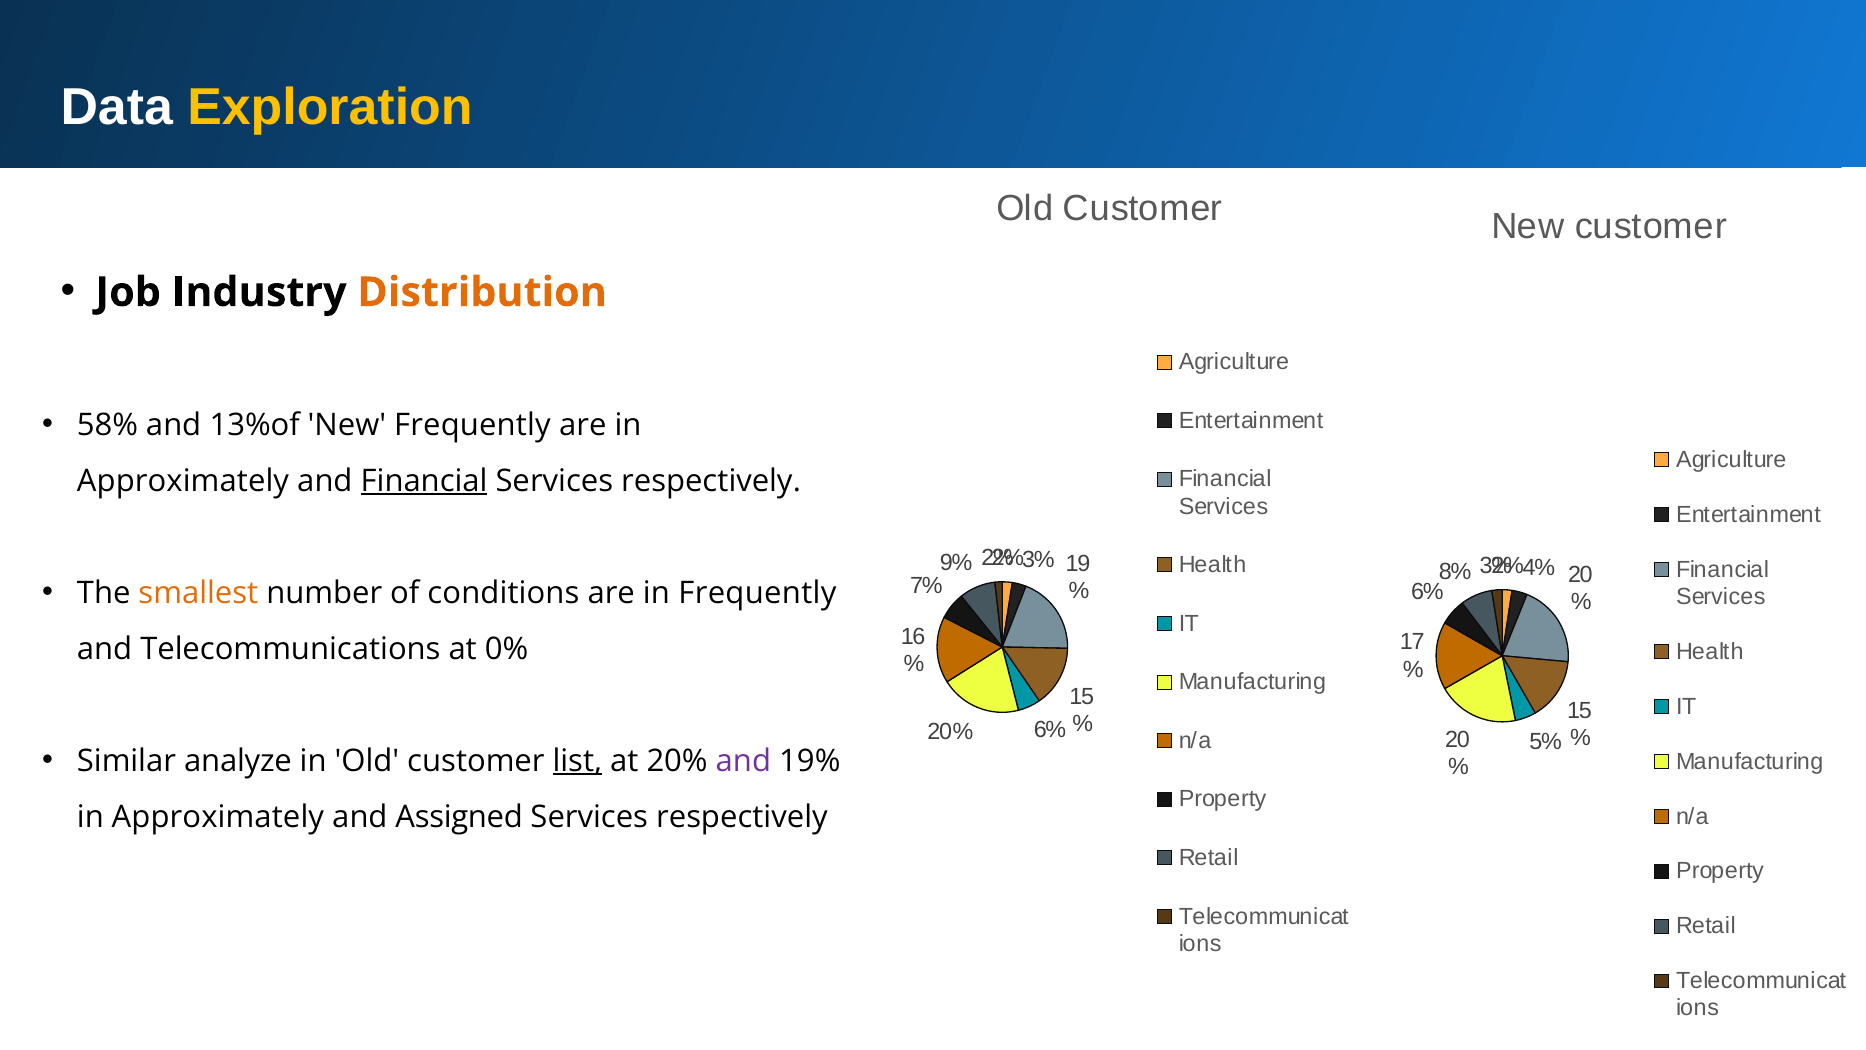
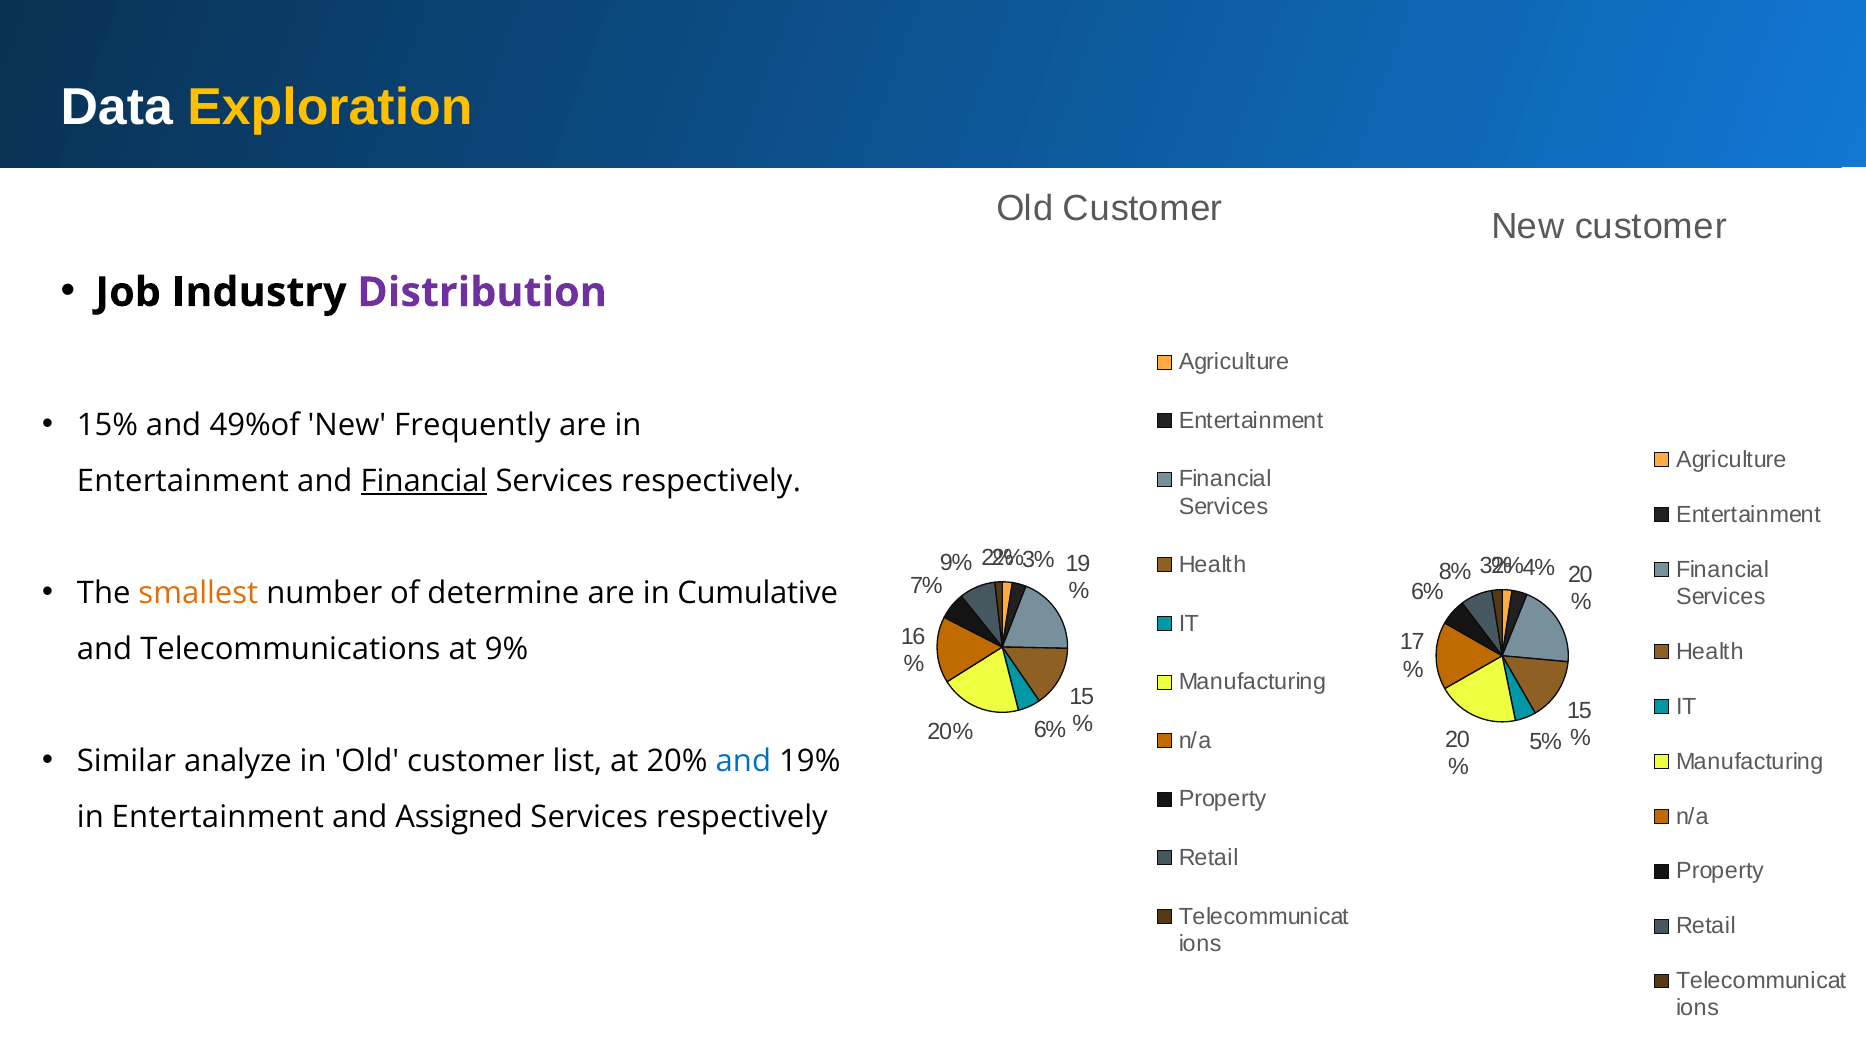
Distribution colour: orange -> purple (482, 292)
58%: 58% -> 15% (108, 425)
13%of: 13%of -> 49%of (255, 425)
Approximately: Approximately -> Entertainment (183, 481)
conditions: conditions -> determine (503, 593)
in Frequently: Frequently -> Cumulative (758, 593)
at 0%: 0% -> 9% (507, 649)
list underline: present -> none (577, 761)
and colour: purple -> blue (743, 761)
Approximately: Approximately -> Entertainment (218, 817)
